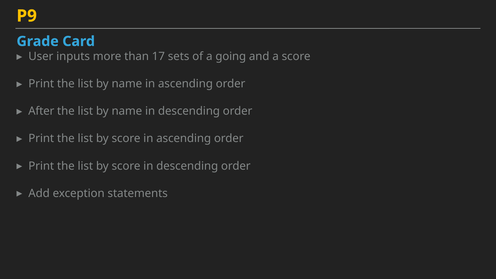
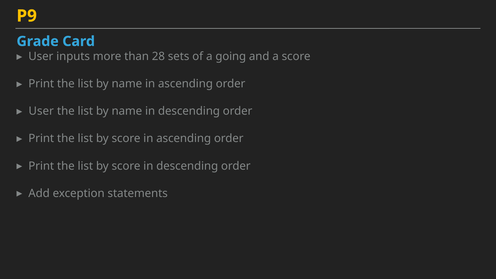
17: 17 -> 28 (158, 56)
After: After -> User (41, 111)
